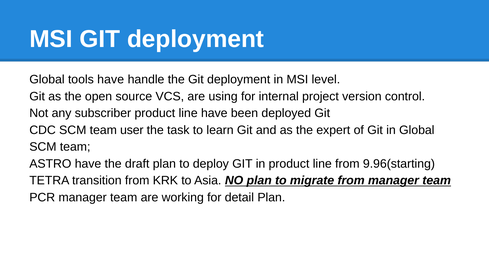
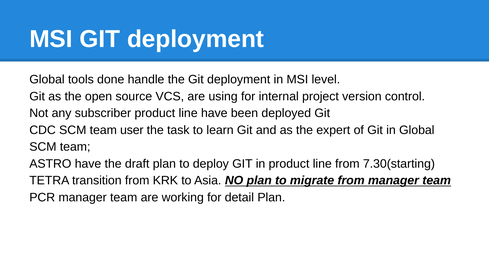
tools have: have -> done (111, 79)
9.96(starting: 9.96(starting -> 7.30(starting (399, 164)
